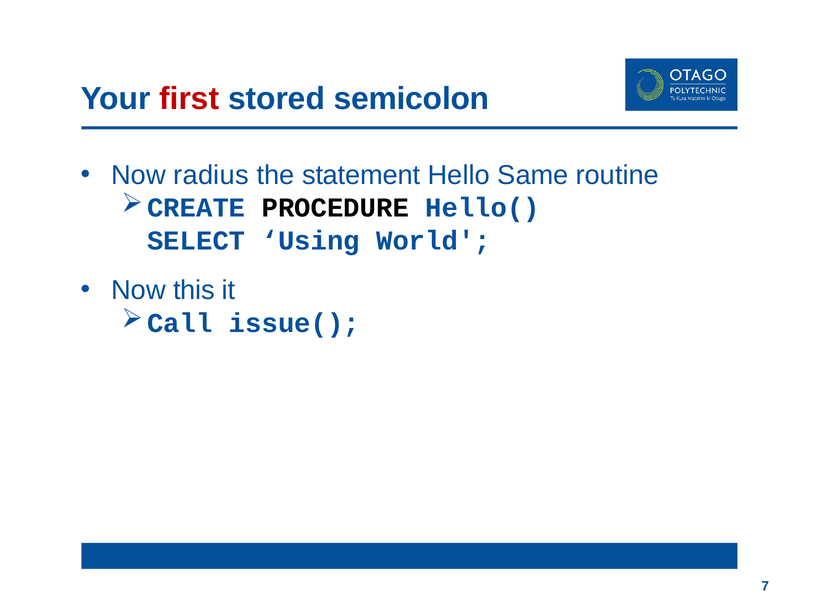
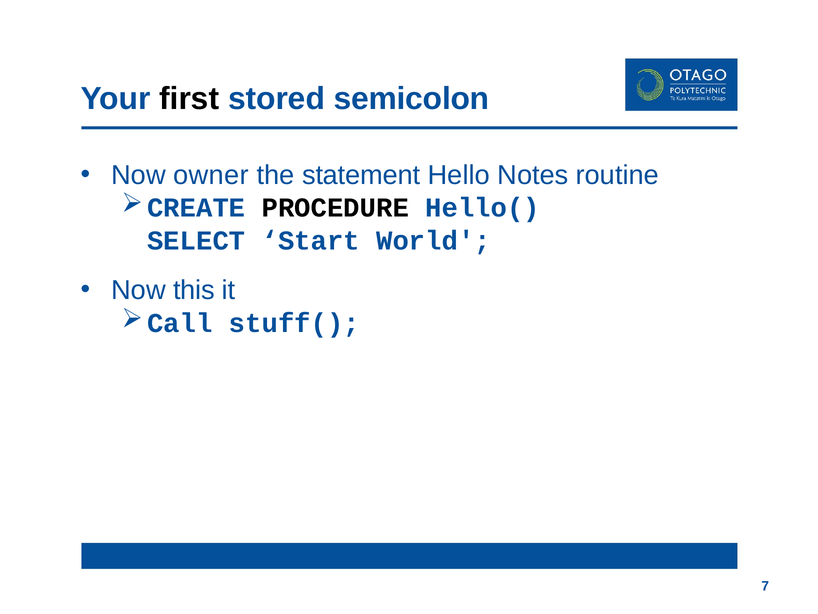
first colour: red -> black (189, 98)
radius: radius -> owner (211, 175)
Same: Same -> Notes (533, 175)
Using: Using -> Start (311, 240)
issue(: issue( -> stuff( (294, 323)
